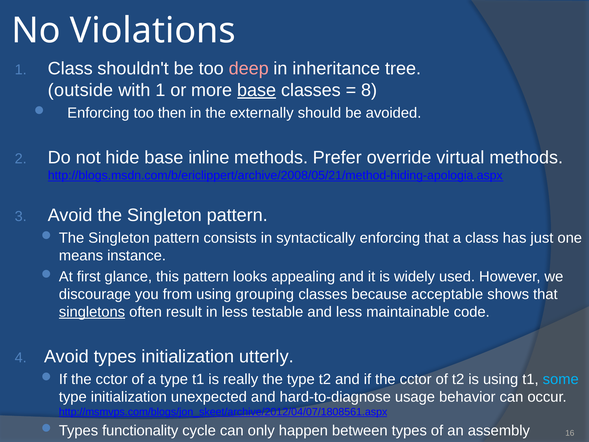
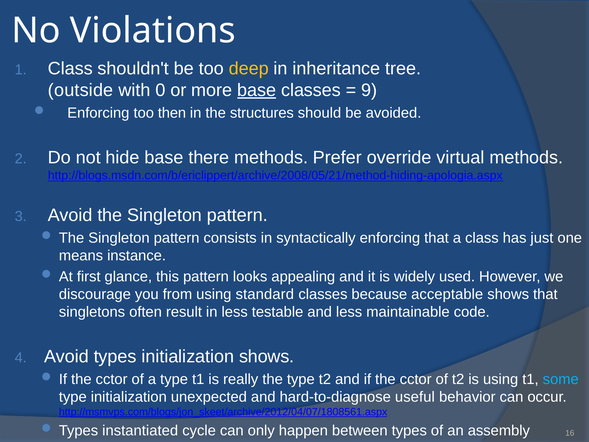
deep colour: pink -> yellow (249, 69)
with 1: 1 -> 0 (160, 90)
8: 8 -> 9 (369, 90)
externally: externally -> structures (262, 113)
inline: inline -> there (209, 158)
grouping: grouping -> standard (265, 294)
singletons underline: present -> none (92, 312)
initialization utterly: utterly -> shows (267, 356)
usage: usage -> useful (415, 397)
functionality: functionality -> instantiated (140, 431)
